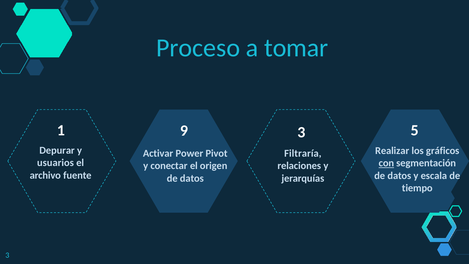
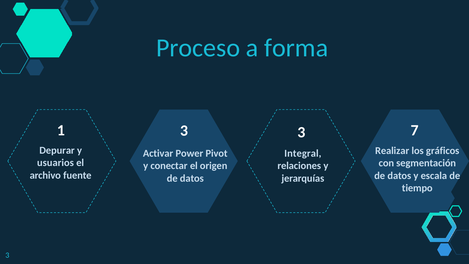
tomar: tomar -> forma (296, 48)
1 9: 9 -> 3 (184, 131)
5: 5 -> 7 (415, 130)
Filtraría: Filtraría -> Integral (303, 153)
con underline: present -> none (386, 163)
